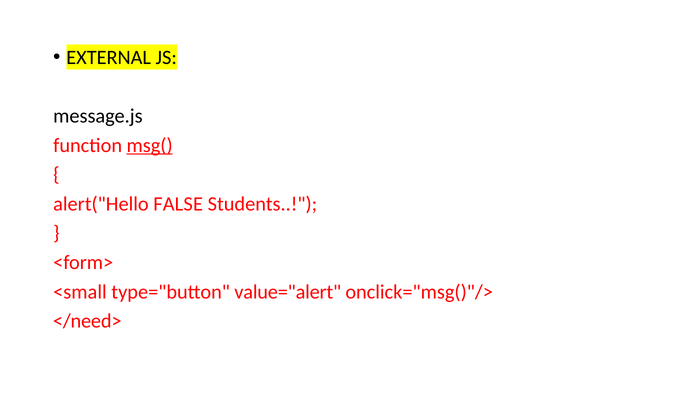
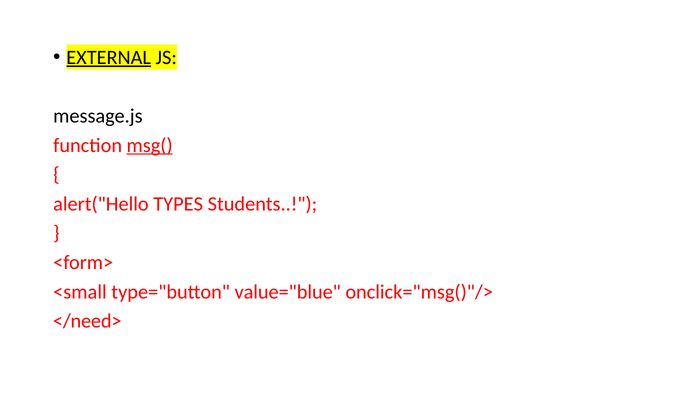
EXTERNAL underline: none -> present (109, 57)
FALSE: FALSE -> TYPES (178, 204)
value="alert: value="alert -> value="blue (288, 292)
